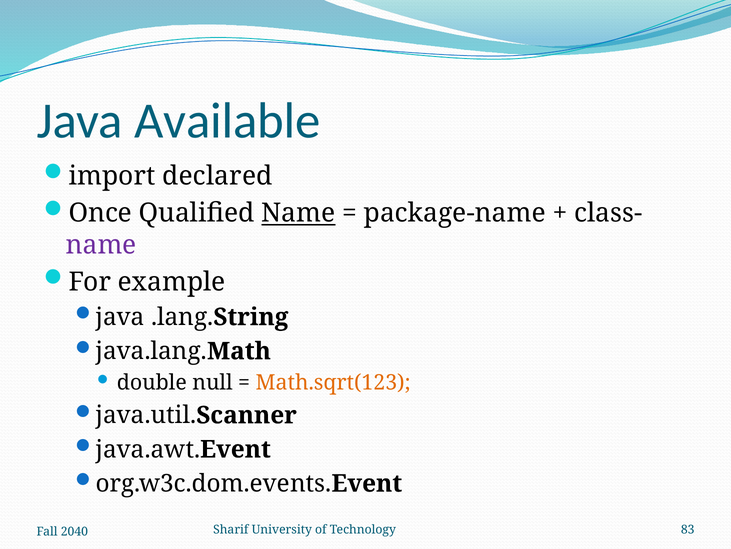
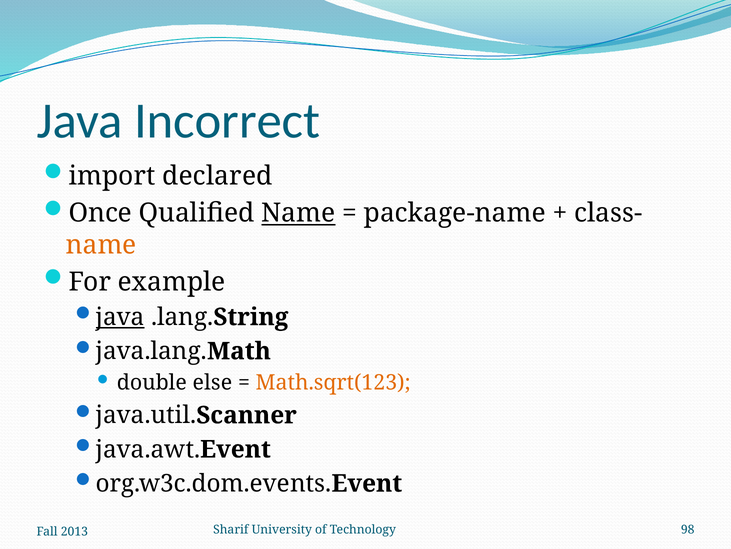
Available: Available -> Incorrect (227, 121)
name colour: purple -> orange (101, 245)
java underline: none -> present (120, 317)
null: null -> else (212, 382)
83: 83 -> 98 (688, 529)
2040: 2040 -> 2013 (74, 531)
